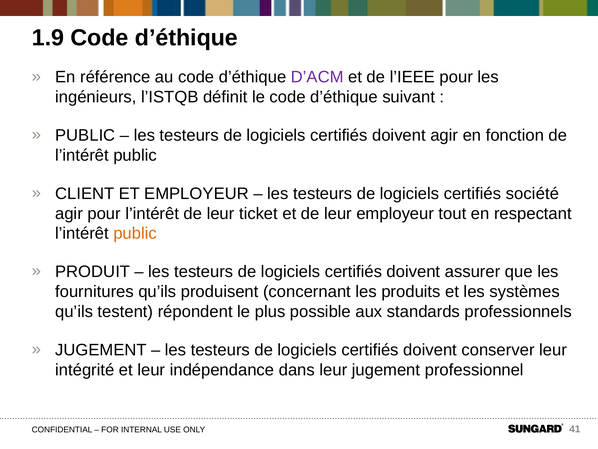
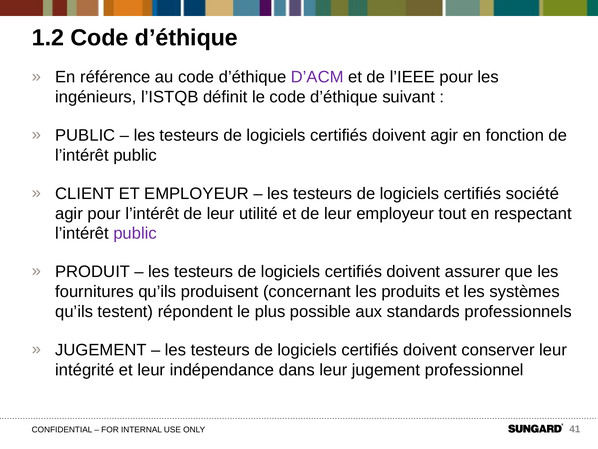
1.9: 1.9 -> 1.2 (48, 38)
ticket: ticket -> utilité (258, 213)
public colour: orange -> purple (135, 233)
